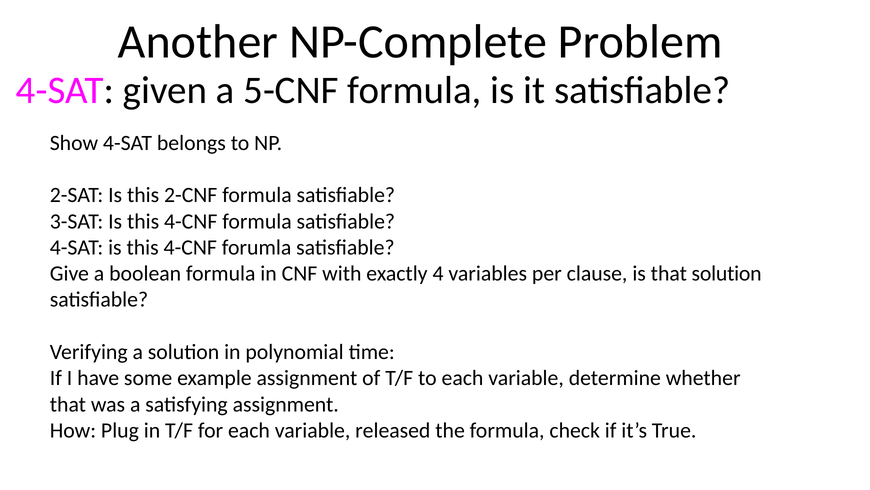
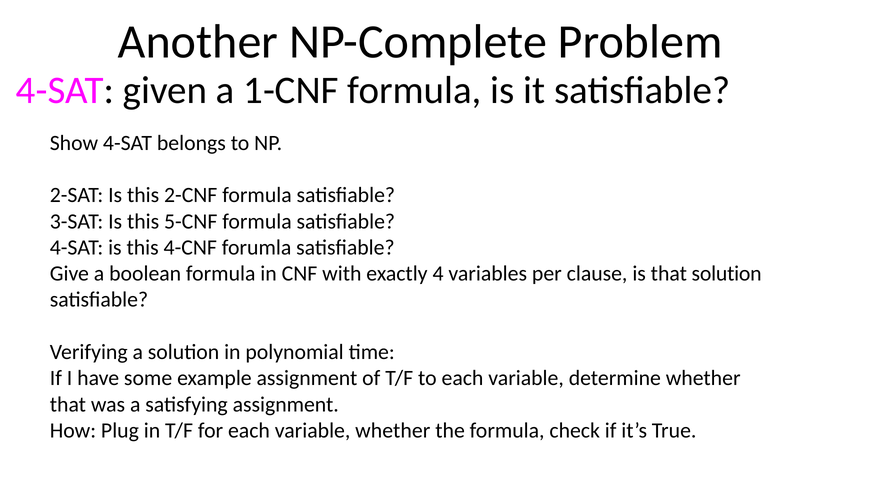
5-CNF: 5-CNF -> 1-CNF (291, 90)
3-SAT Is this 4-CNF: 4-CNF -> 5-CNF (191, 221)
variable released: released -> whether (393, 430)
